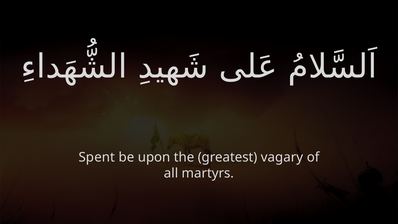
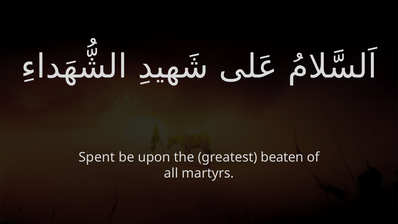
vagary: vagary -> beaten (282, 157)
